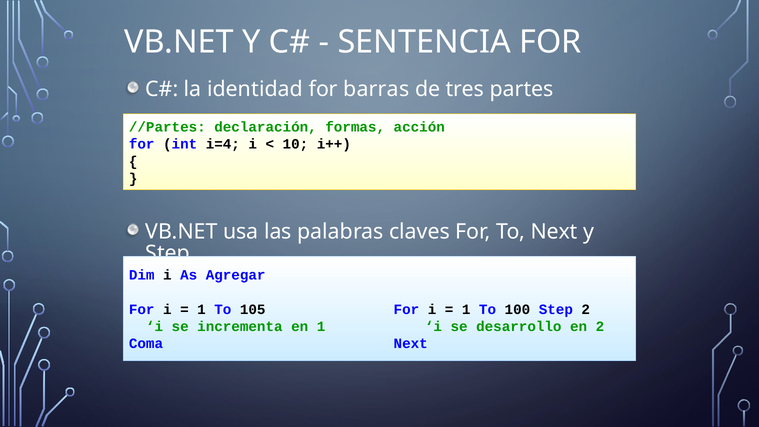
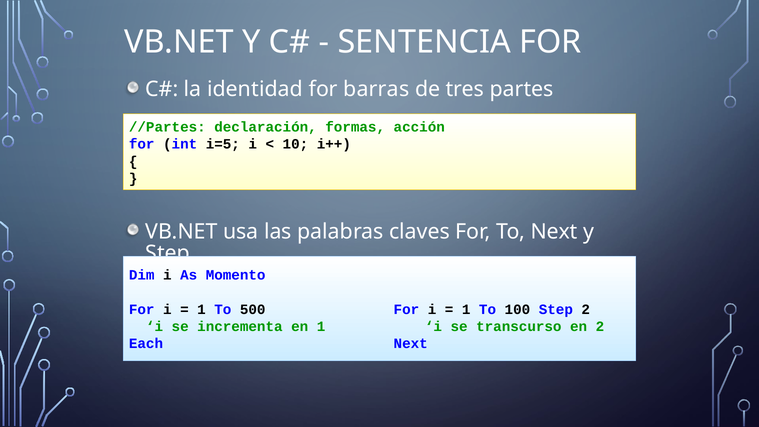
i=4: i=4 -> i=5 (223, 144)
Agregar: Agregar -> Momento (236, 275)
105: 105 -> 500 (253, 309)
desarrollo: desarrollo -> transcurso (519, 326)
Coma: Coma -> Each (146, 343)
